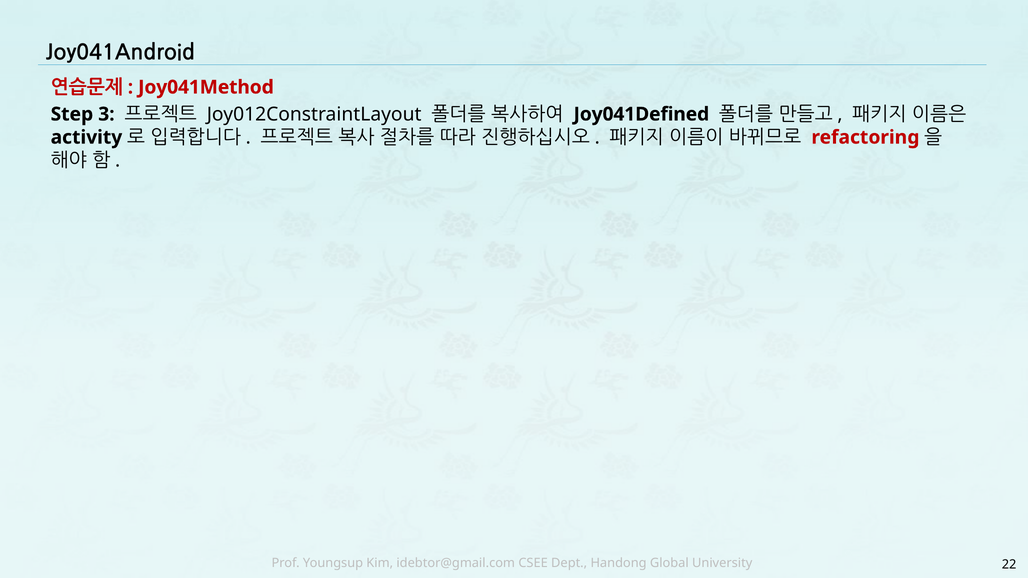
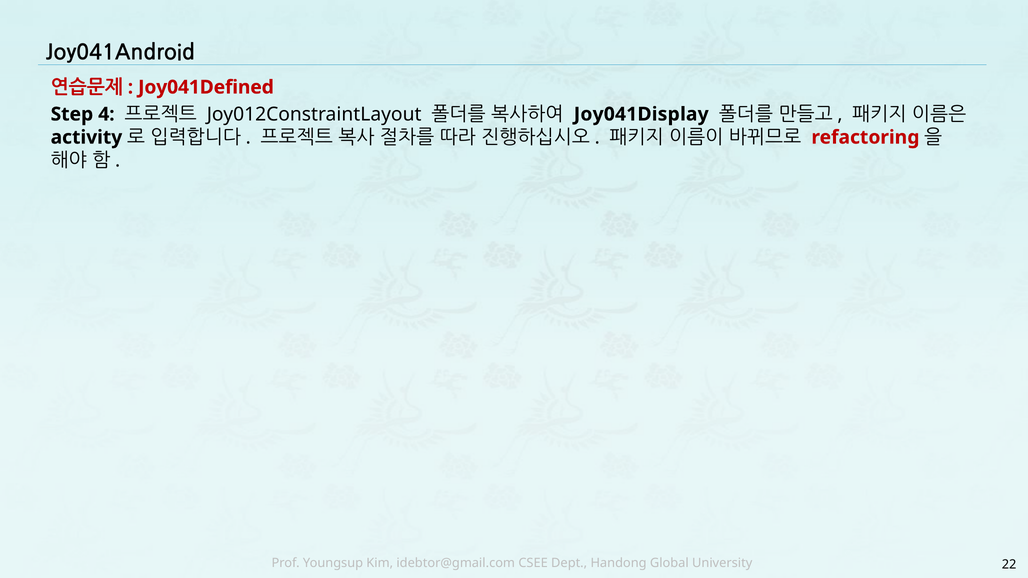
Joy041Method: Joy041Method -> Joy041Defined (206, 87)
3: 3 -> 4 (106, 114)
Joy041Defined: Joy041Defined -> Joy041Display (641, 114)
